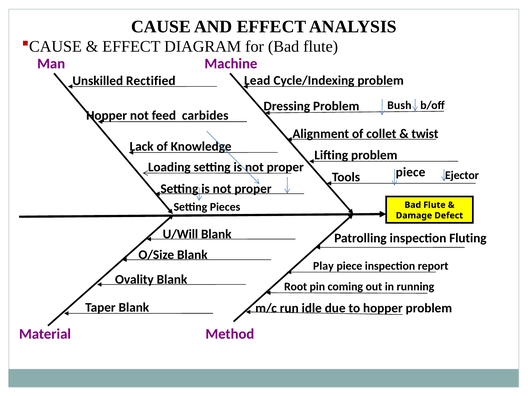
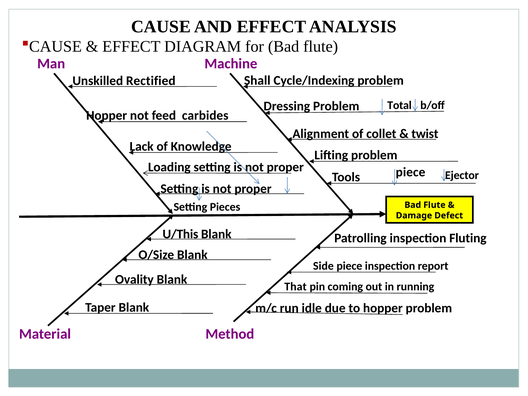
Lead: Lead -> Shall (257, 80)
Bush: Bush -> Total (399, 105)
U/Will: U/Will -> U/This (180, 234)
Play: Play -> Side (323, 266)
Root: Root -> That (296, 287)
